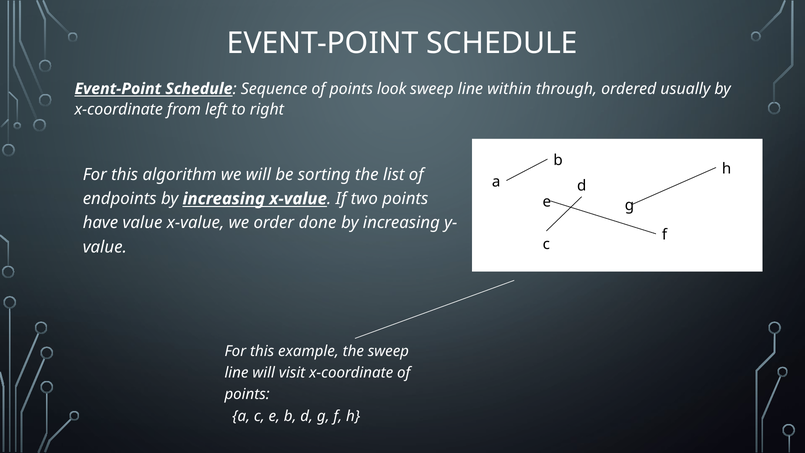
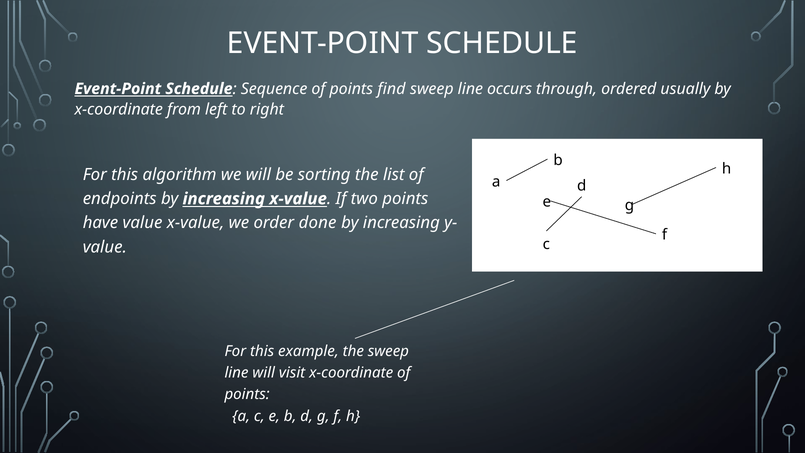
look: look -> find (392, 89)
within: within -> occurs (510, 89)
